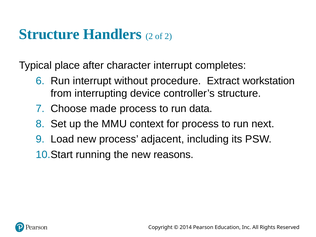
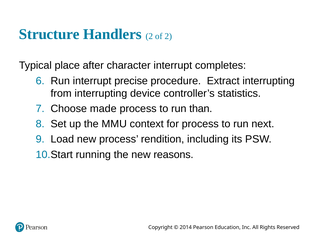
without: without -> precise (131, 81)
Extract workstation: workstation -> interrupting (269, 81)
controller’s structure: structure -> statistics (239, 93)
data: data -> than (201, 109)
adjacent: adjacent -> rendition (163, 139)
